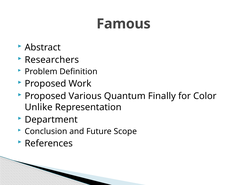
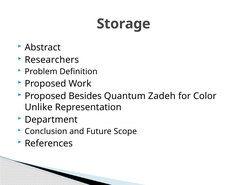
Famous: Famous -> Storage (124, 24)
Various: Various -> Besides (85, 96)
Finally: Finally -> Zadeh (162, 96)
